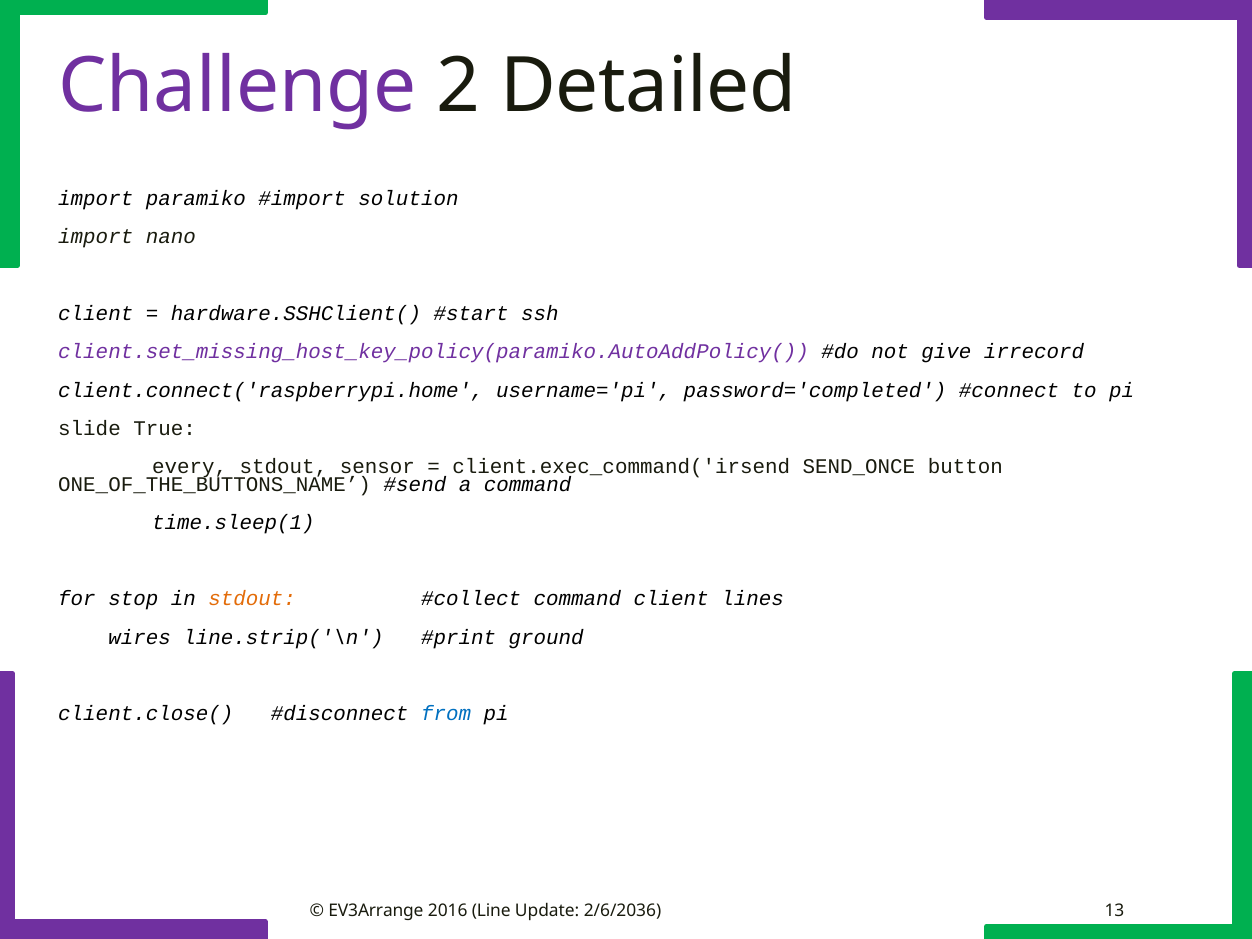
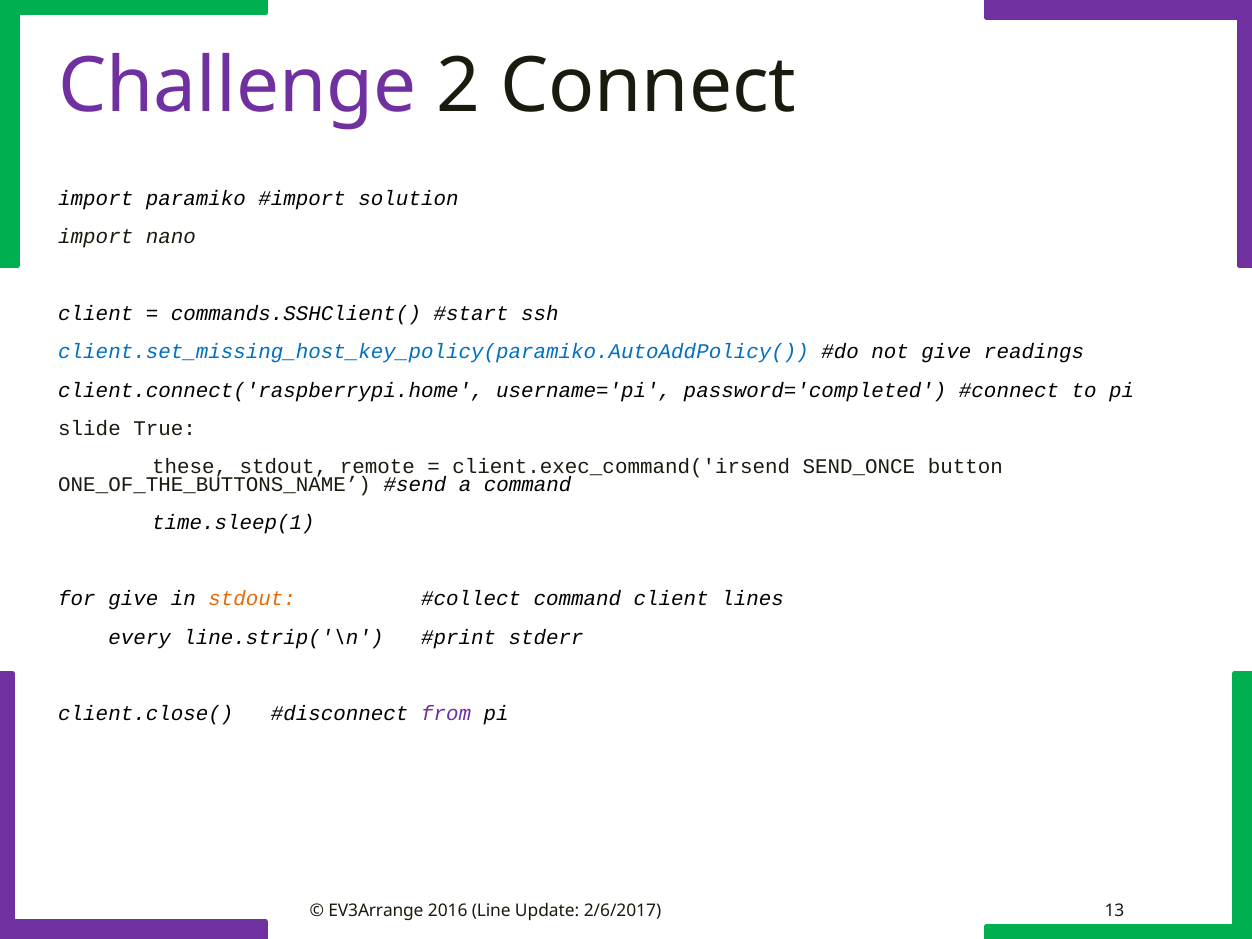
Detailed: Detailed -> Connect (648, 86)
hardware.SSHClient(: hardware.SSHClient( -> commands.SSHClient( (296, 314)
client.set_missing_host_key_policy(paramiko.AutoAddPolicy( colour: purple -> blue (434, 352)
irrecord: irrecord -> readings (1034, 352)
every: every -> these (190, 467)
sensor: sensor -> remote (377, 467)
for stop: stop -> give (133, 599)
wires: wires -> every (140, 637)
ground: ground -> stderr (546, 637)
from colour: blue -> purple (446, 714)
2/6/2036: 2/6/2036 -> 2/6/2017 (623, 911)
